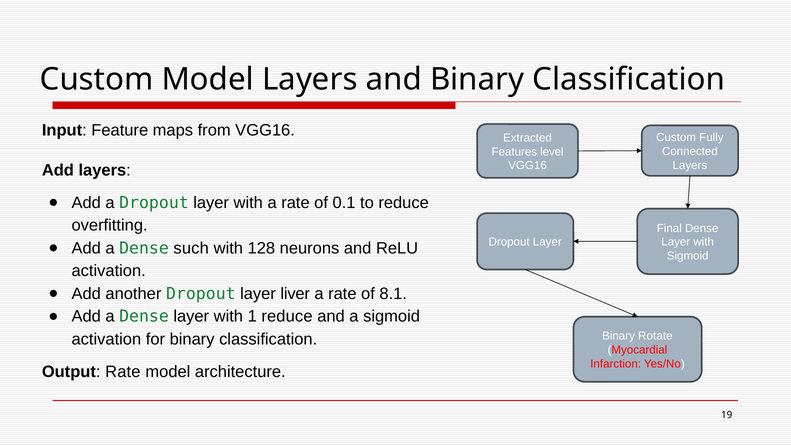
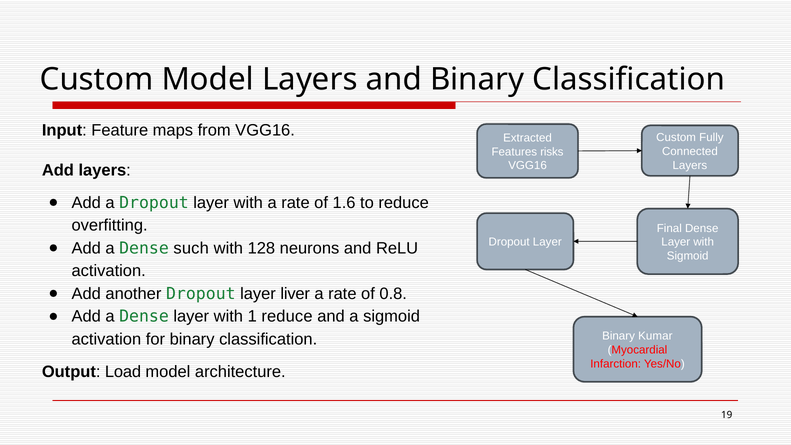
level: level -> risks (552, 152)
0.1: 0.1 -> 1.6 (344, 203)
8.1: 8.1 -> 0.8 (393, 294)
Rotate: Rotate -> Kumar (655, 336)
Output Rate: Rate -> Load (123, 372)
